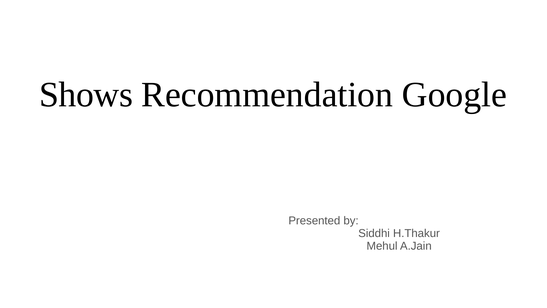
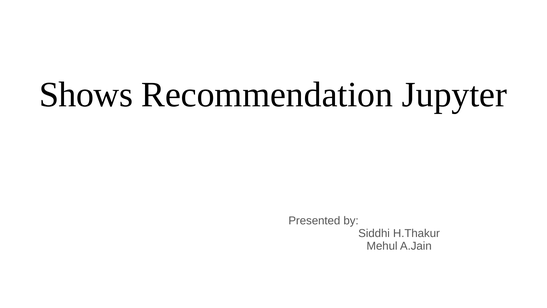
Google: Google -> Jupyter (454, 95)
